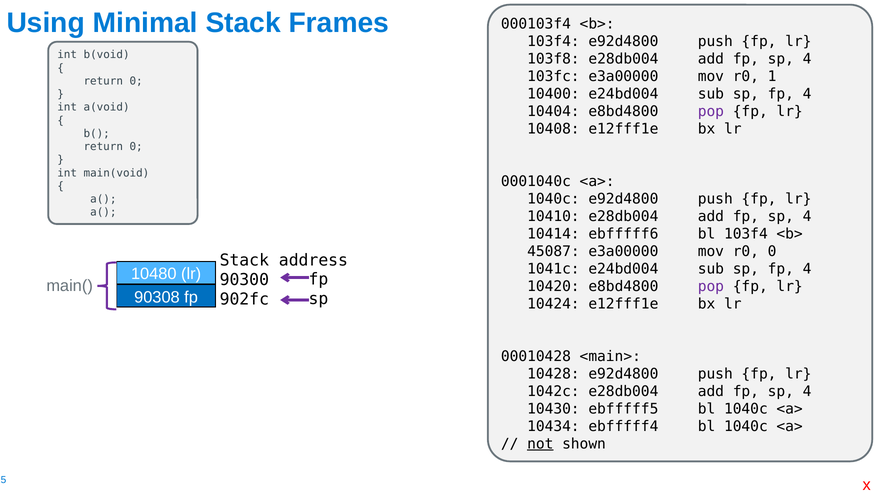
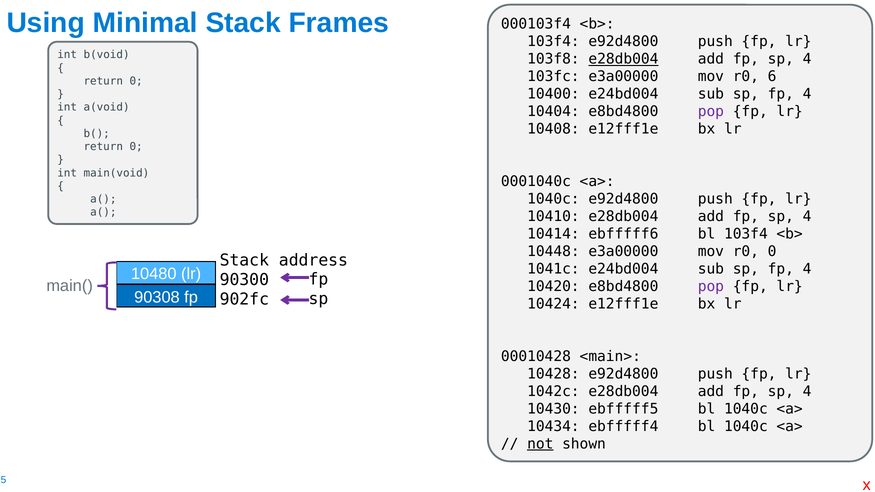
e28db004 underline: none -> present (623, 59)
1: 1 -> 6 (772, 77)
45087: 45087 -> 10448 (553, 252)
